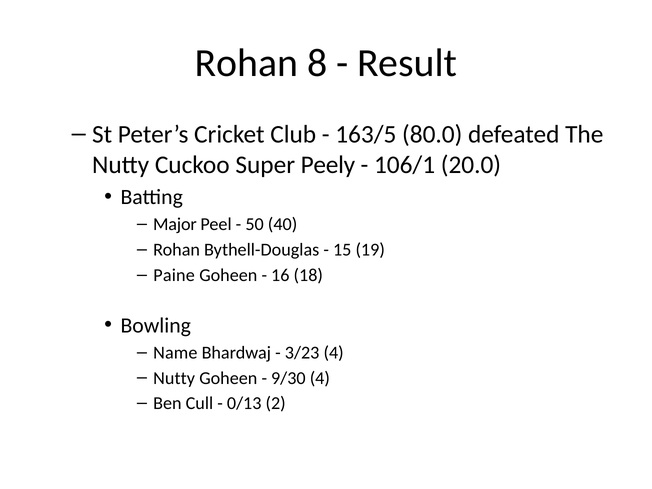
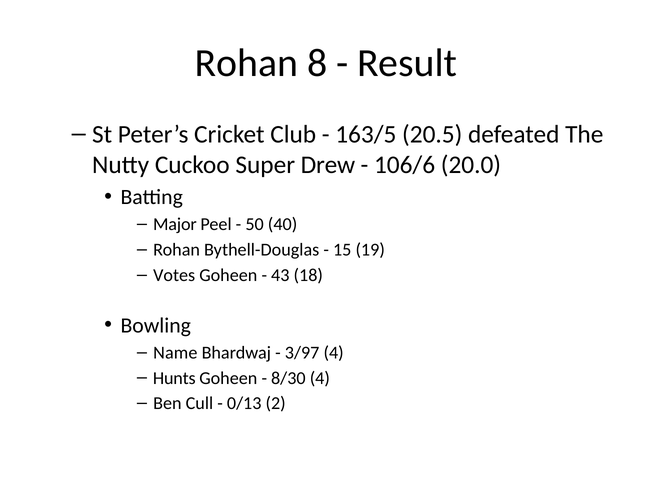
80.0: 80.0 -> 20.5 (432, 134)
Peely: Peely -> Drew (328, 165)
106/1: 106/1 -> 106/6 (405, 165)
Paine: Paine -> Votes (174, 275)
16: 16 -> 43 (280, 275)
3/23: 3/23 -> 3/97 (302, 353)
Nutty: Nutty -> Hunts (174, 378)
9/30: 9/30 -> 8/30 (288, 378)
